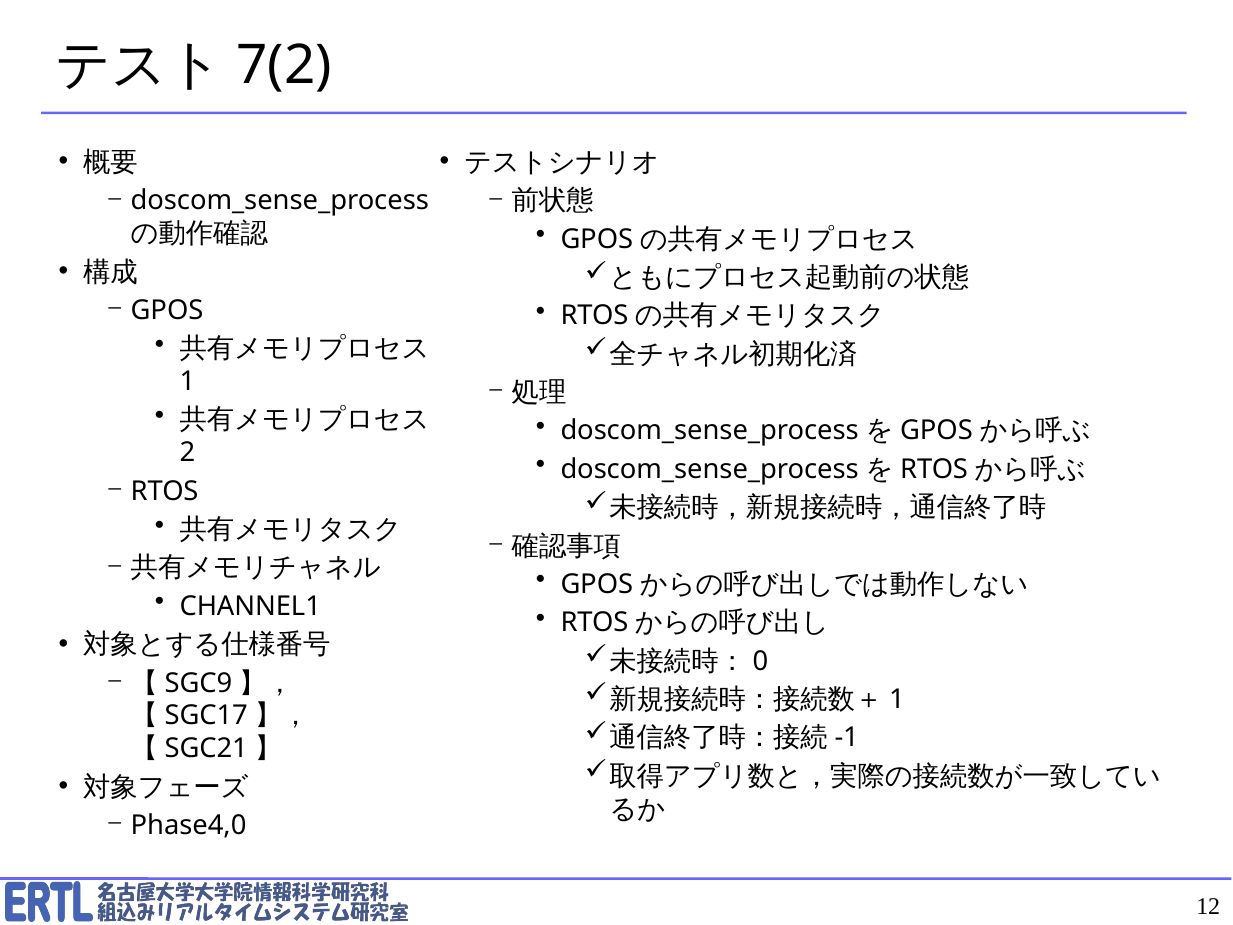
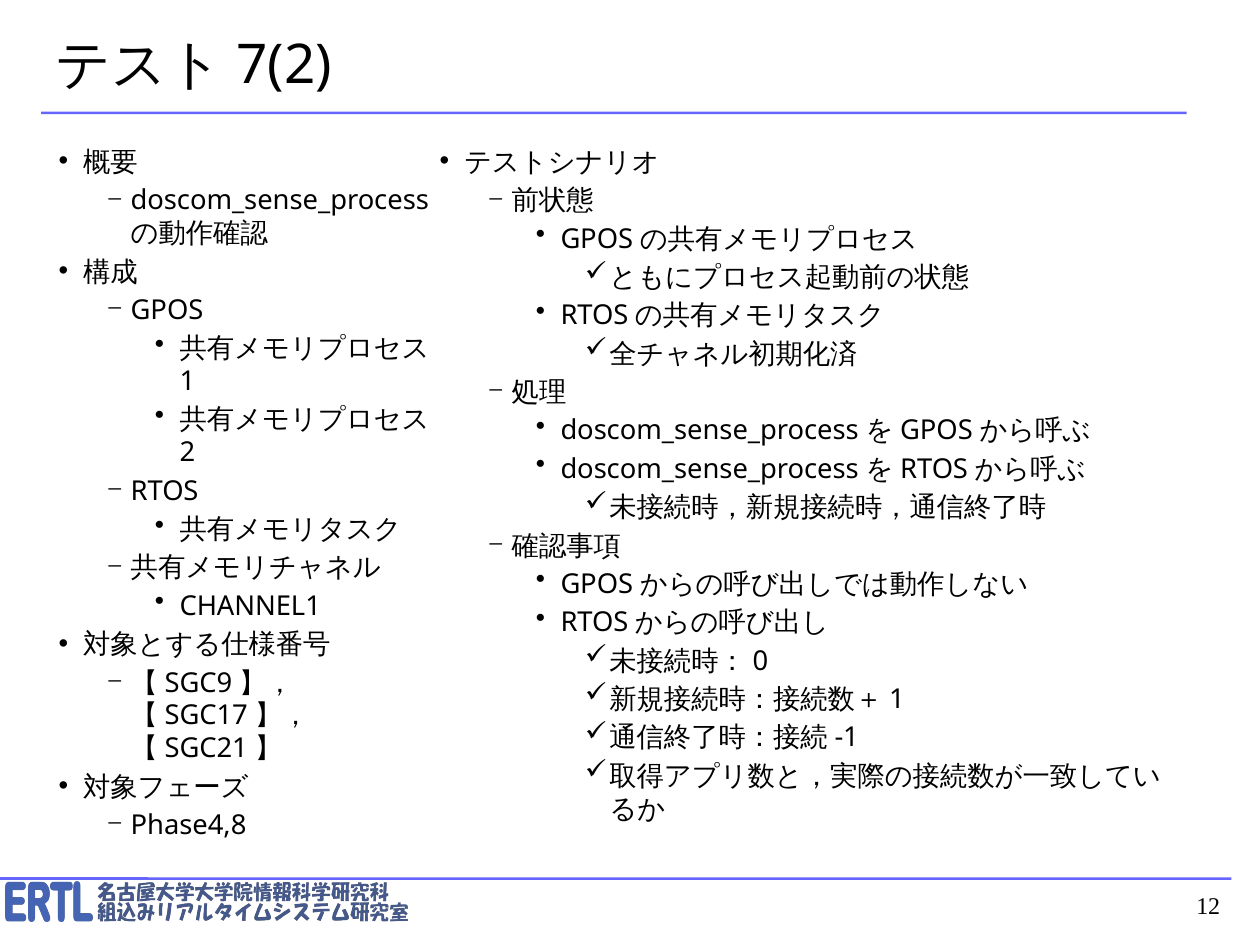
Phase4,0: Phase4,0 -> Phase4,8 (189, 825)
